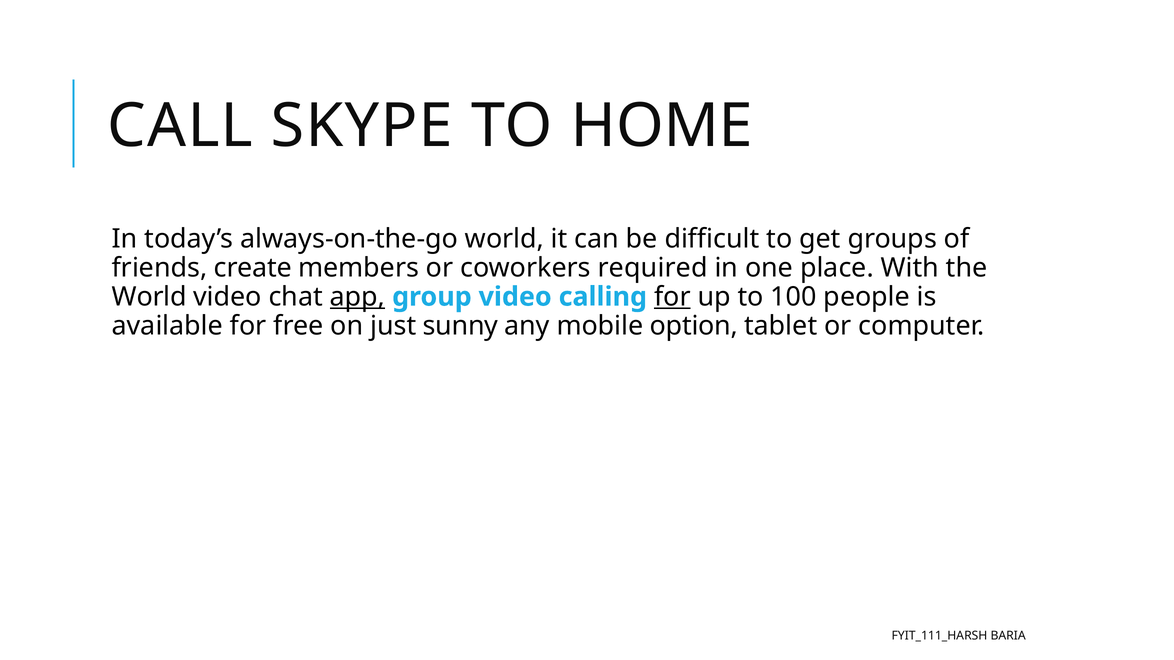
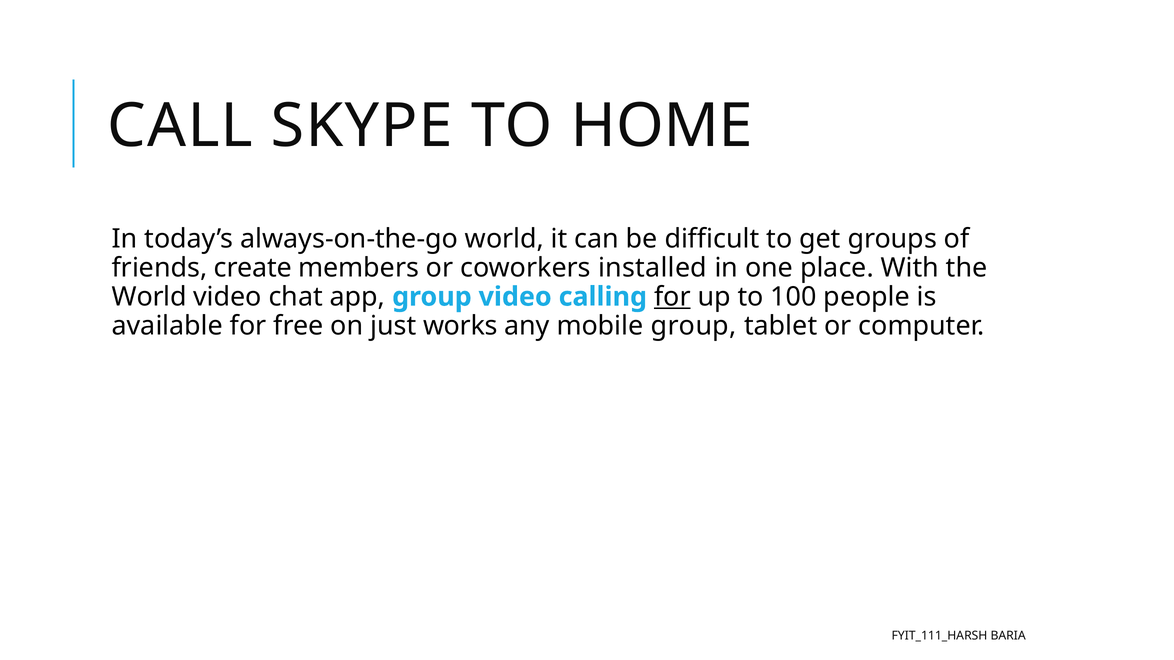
required: required -> installed (653, 268)
app underline: present -> none (357, 297)
sunny: sunny -> works (460, 326)
mobile option: option -> group (694, 326)
